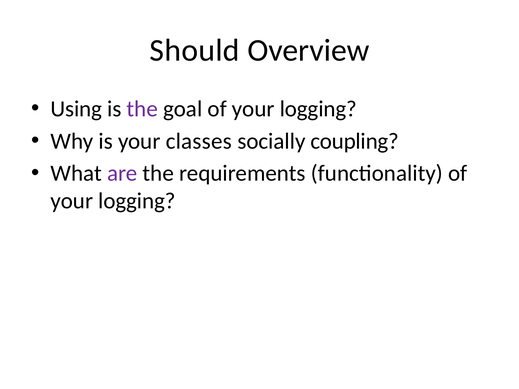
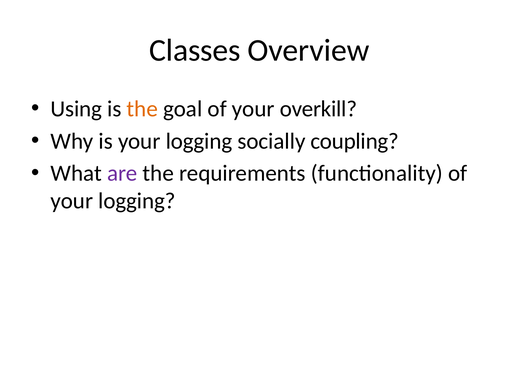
Should: Should -> Classes (195, 50)
the colour: purple -> orange (142, 109)
goal of your logging: logging -> overkill (318, 109)
is your classes: classes -> logging (199, 141)
